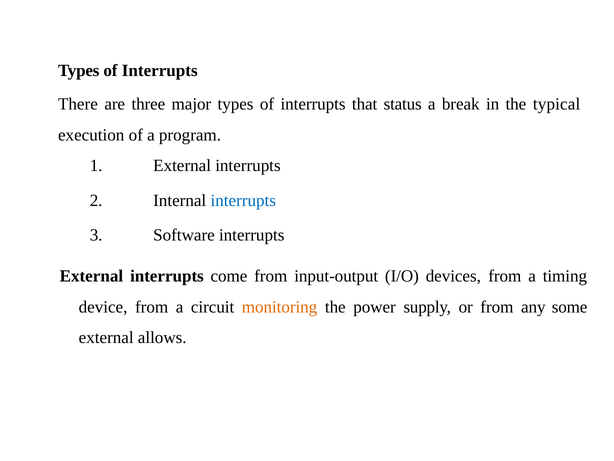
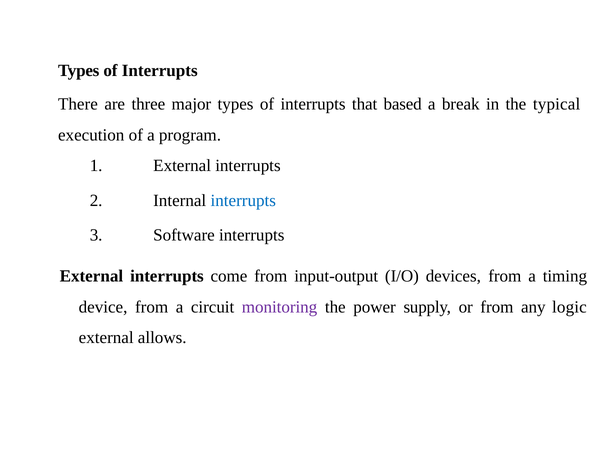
status: status -> based (403, 104)
monitoring colour: orange -> purple (280, 307)
some: some -> logic (569, 307)
